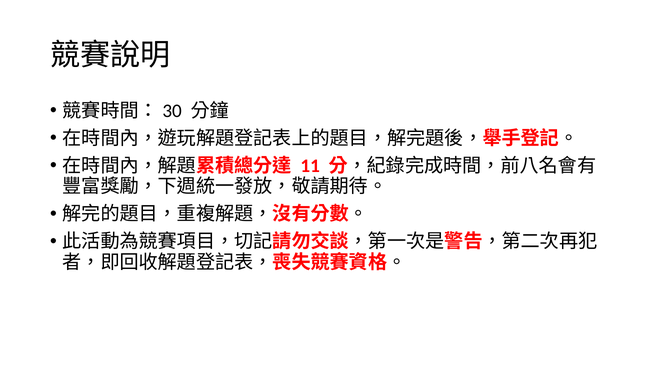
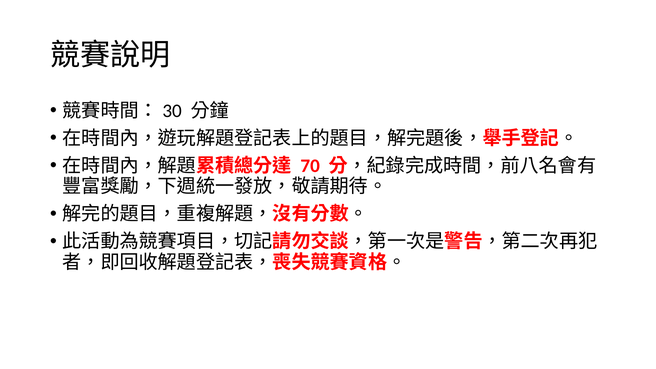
11: 11 -> 70 (310, 166)
